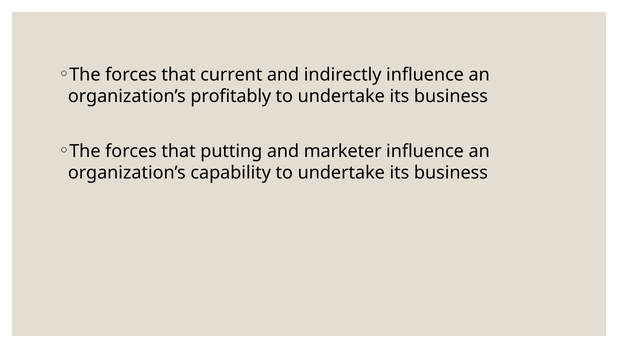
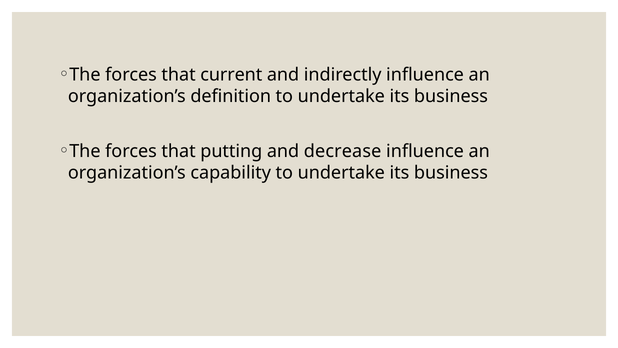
profitably: profitably -> definition (231, 96)
marketer: marketer -> decrease (343, 151)
